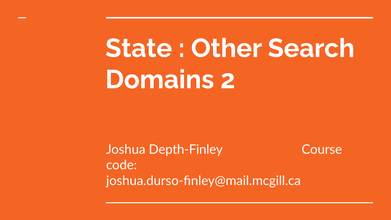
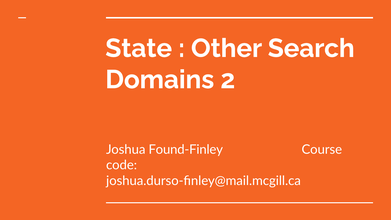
Depth-Finley: Depth-Finley -> Found-Finley (186, 149)
